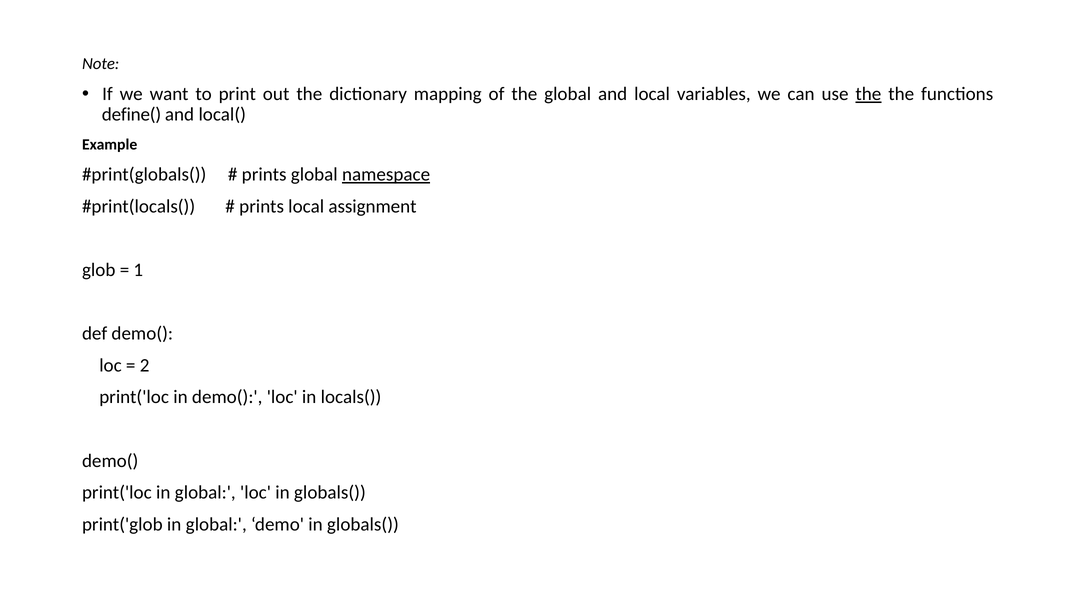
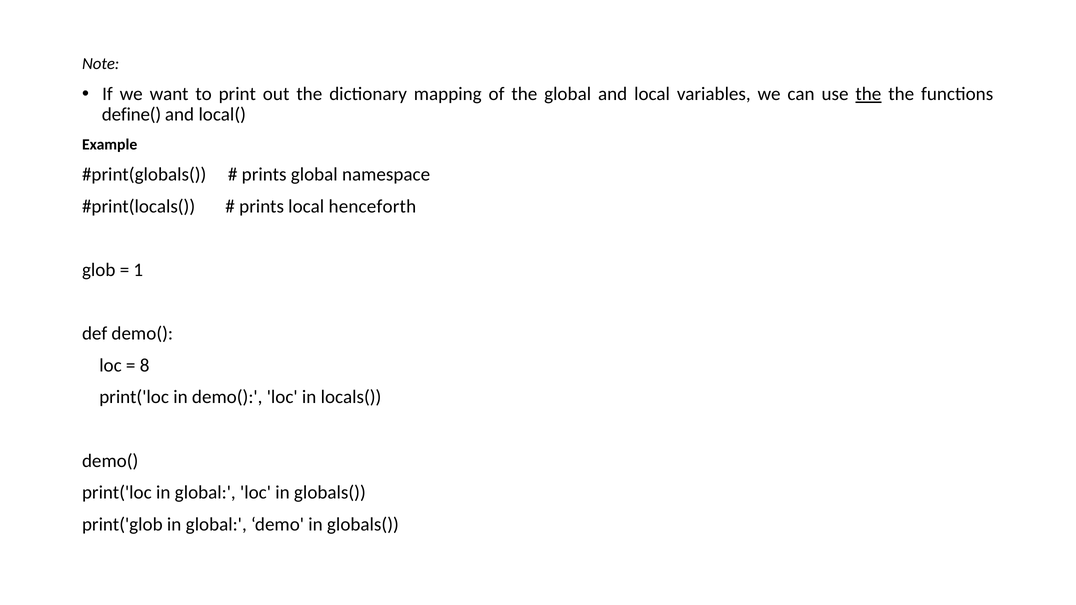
namespace underline: present -> none (386, 175)
assignment: assignment -> henceforth (372, 206)
2: 2 -> 8 (145, 365)
